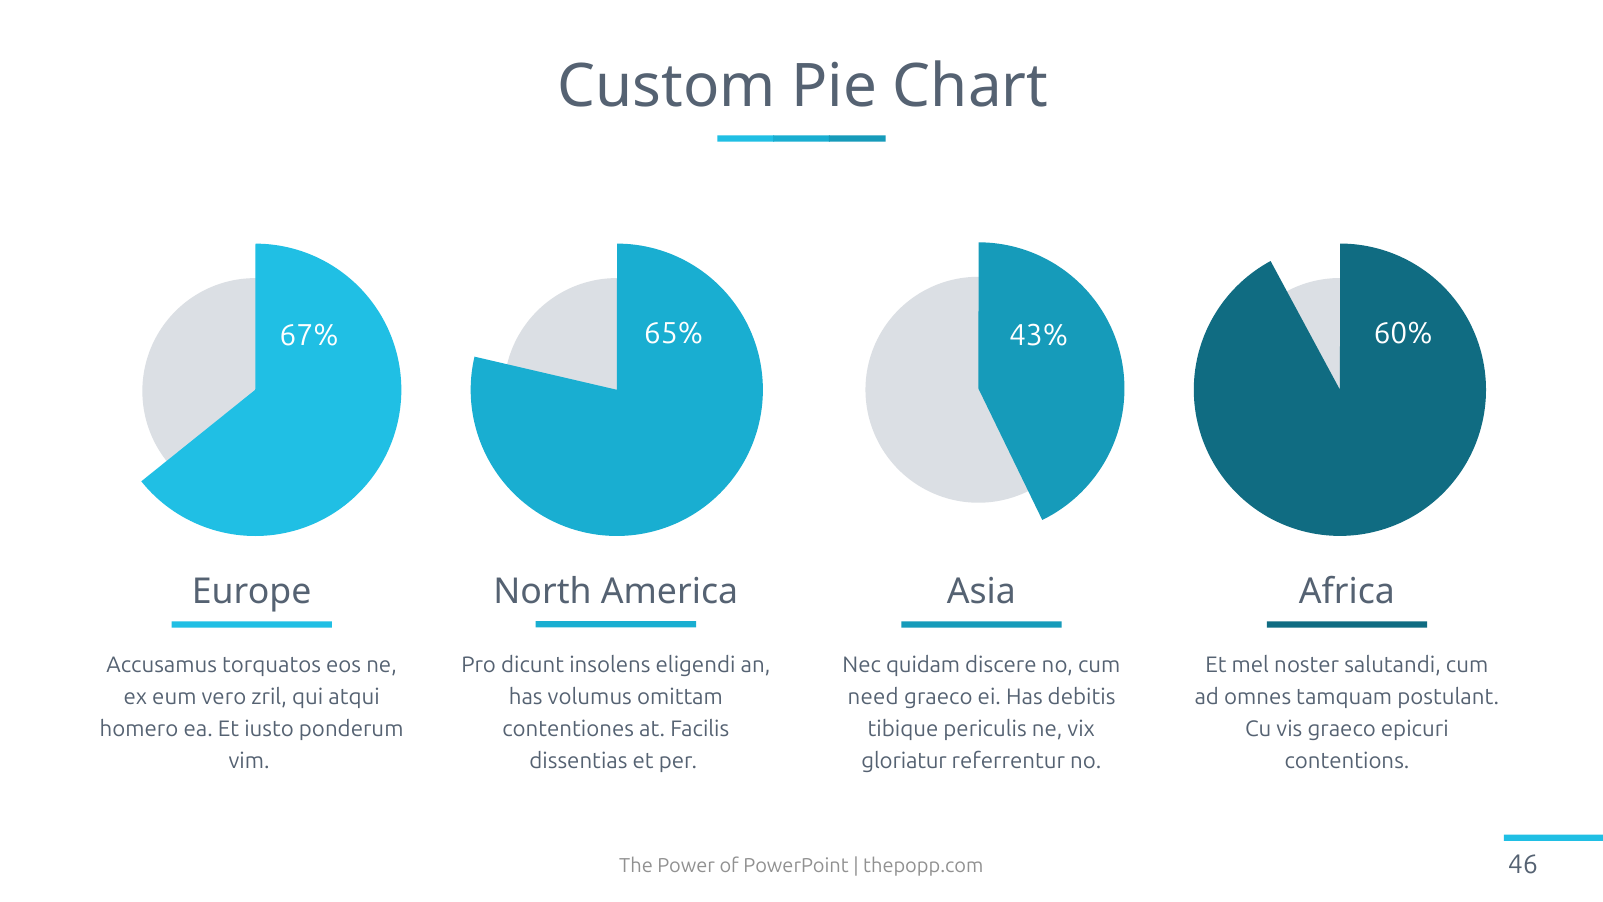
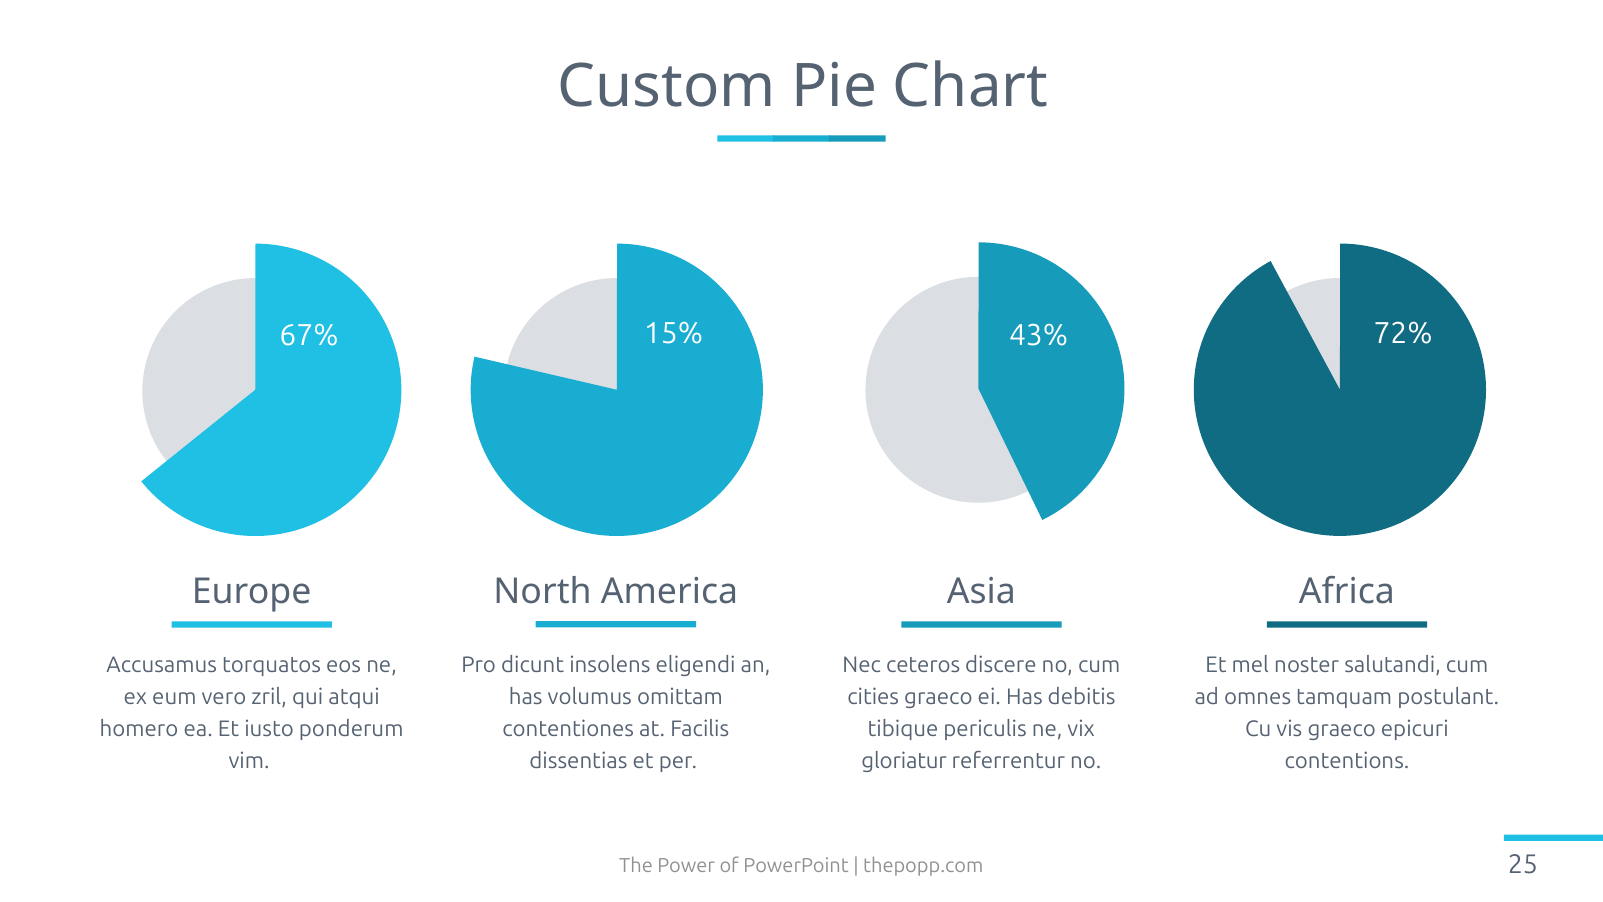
65%: 65% -> 15% (674, 334)
60%: 60% -> 72% (1403, 334)
quidam: quidam -> ceteros (923, 665)
need: need -> cities (873, 697)
46: 46 -> 25 (1523, 865)
